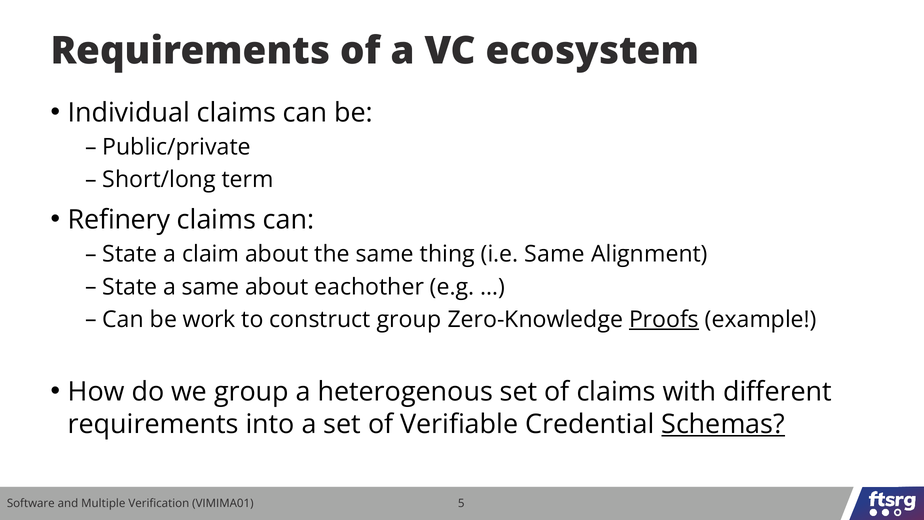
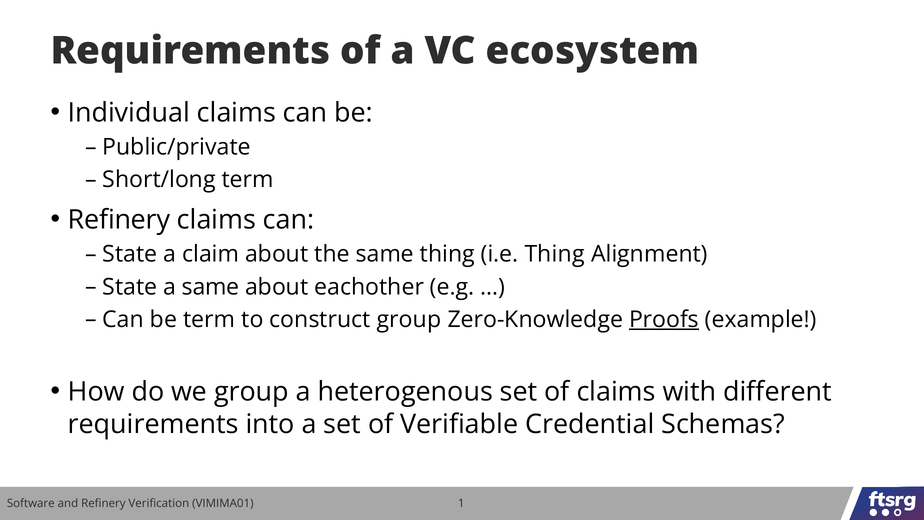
i.e Same: Same -> Thing (555, 254)
be work: work -> term (209, 319)
Schemas underline: present -> none (723, 424)
and Multiple: Multiple -> Refinery (103, 503)
5: 5 -> 1 (461, 503)
